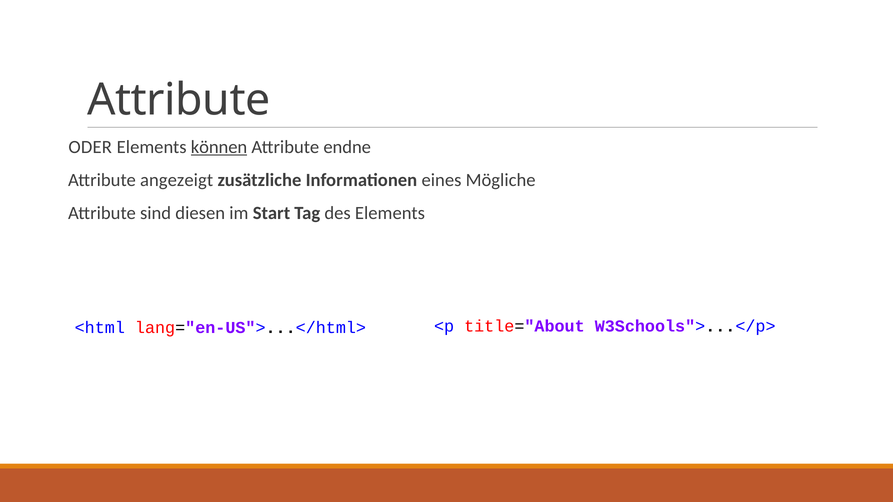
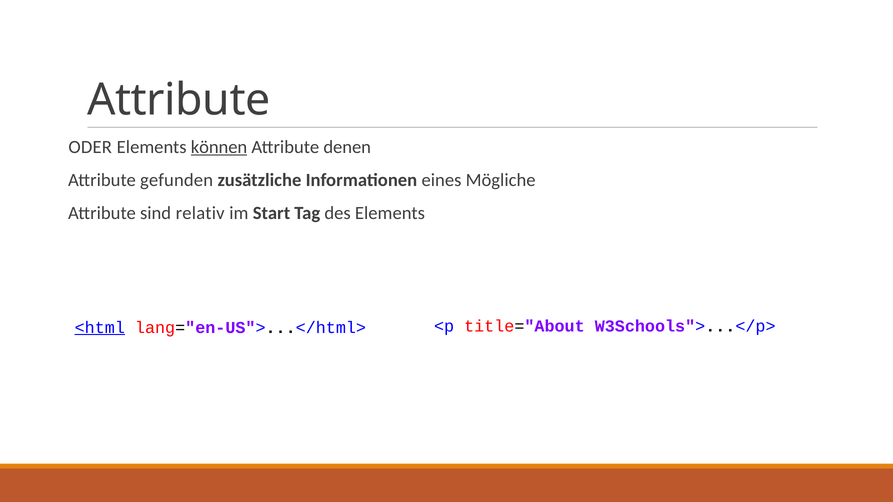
endne: endne -> denen (347, 147)
angezeigt: angezeigt -> gefunden (177, 180)
diesen: diesen -> relativ (200, 213)
<html underline: none -> present (100, 328)
